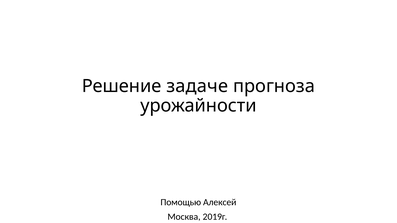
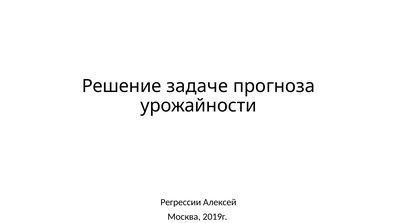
Помощью: Помощью -> Регрессии (181, 203)
